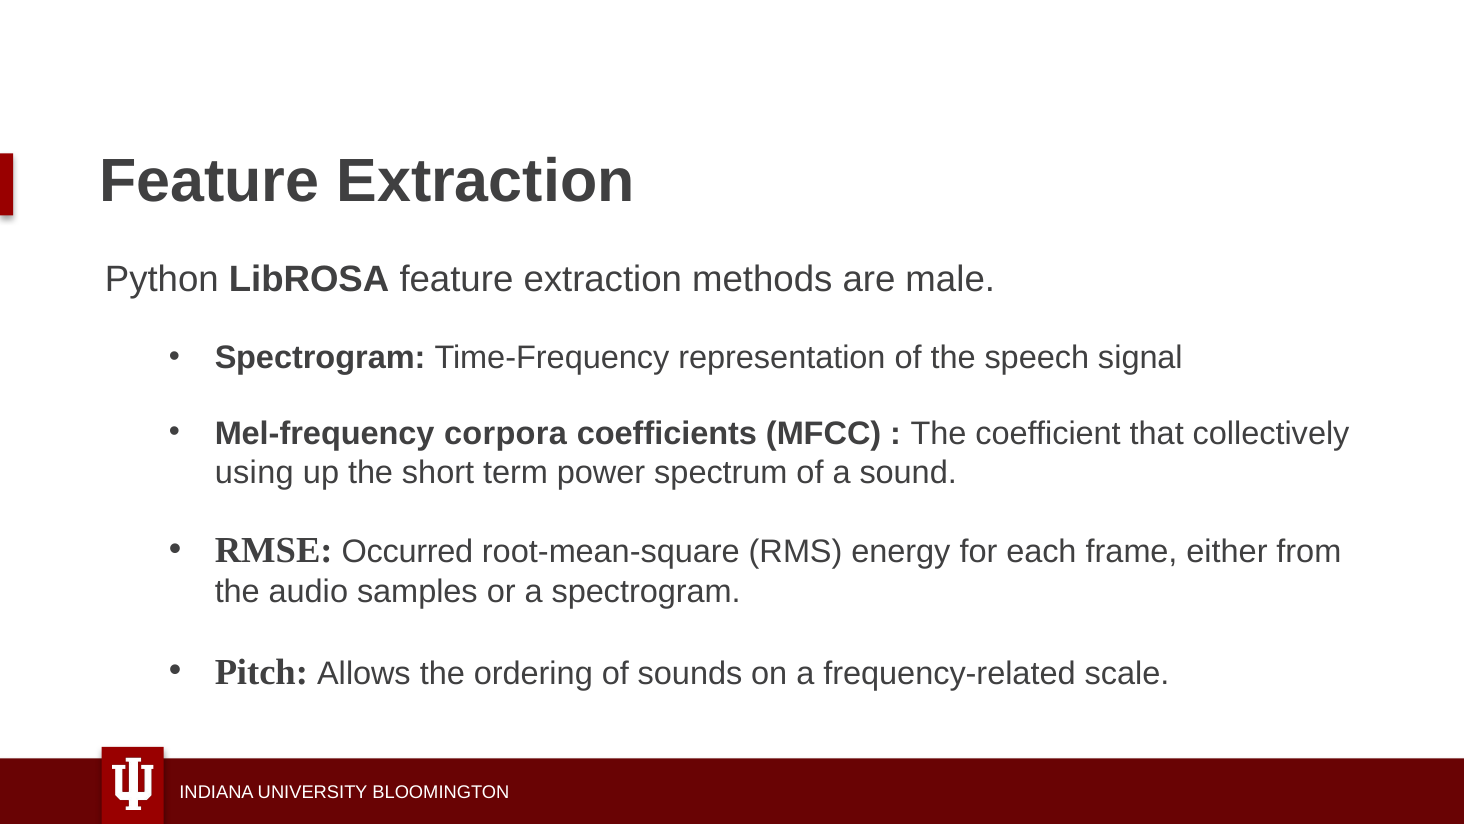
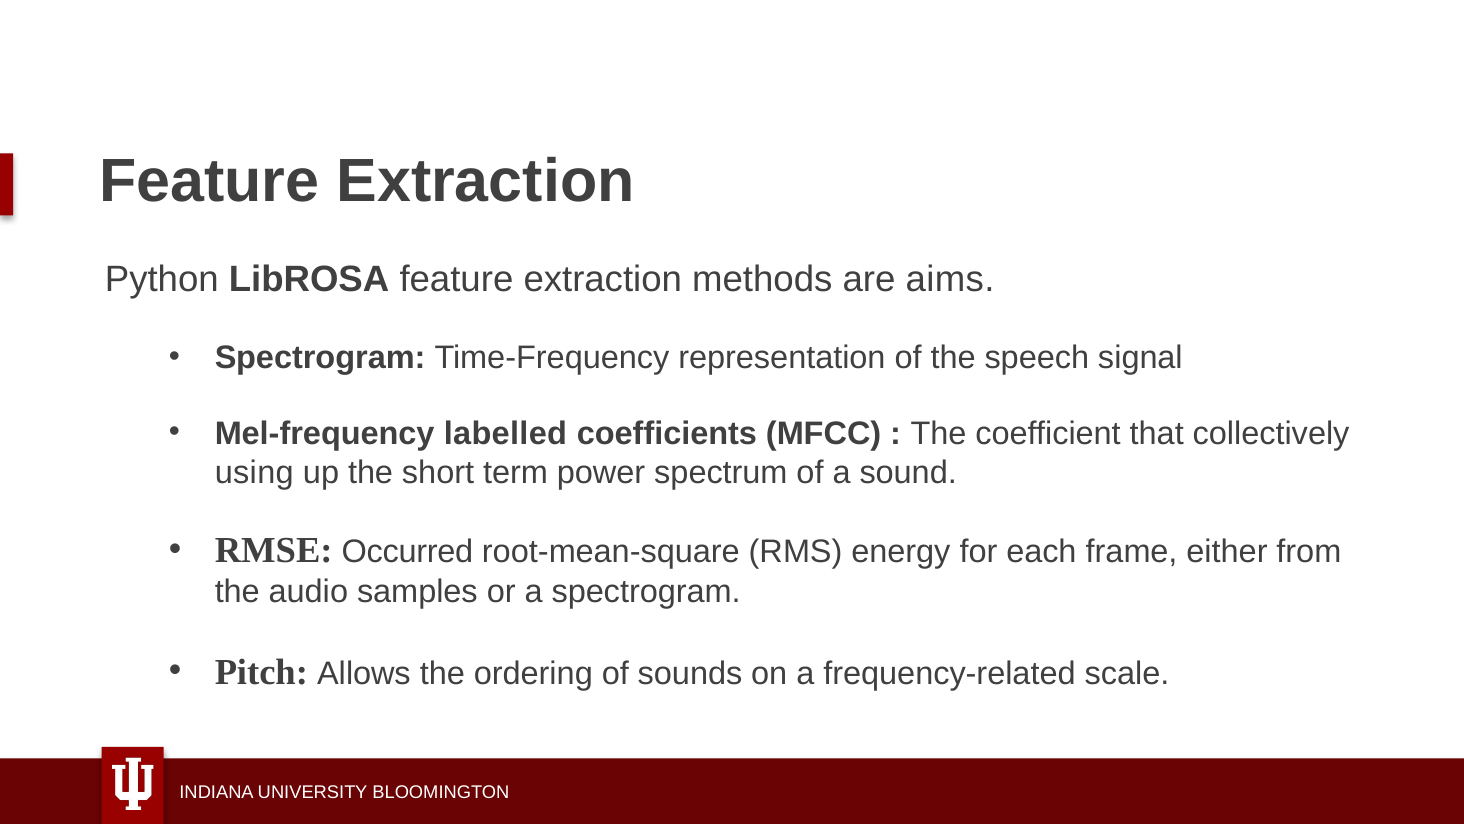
male: male -> aims (950, 280)
corpora: corpora -> labelled (505, 433)
